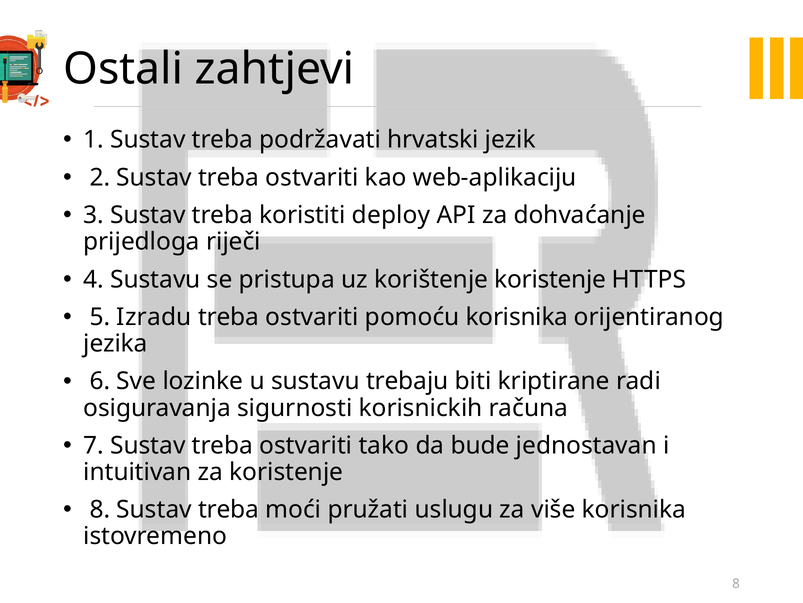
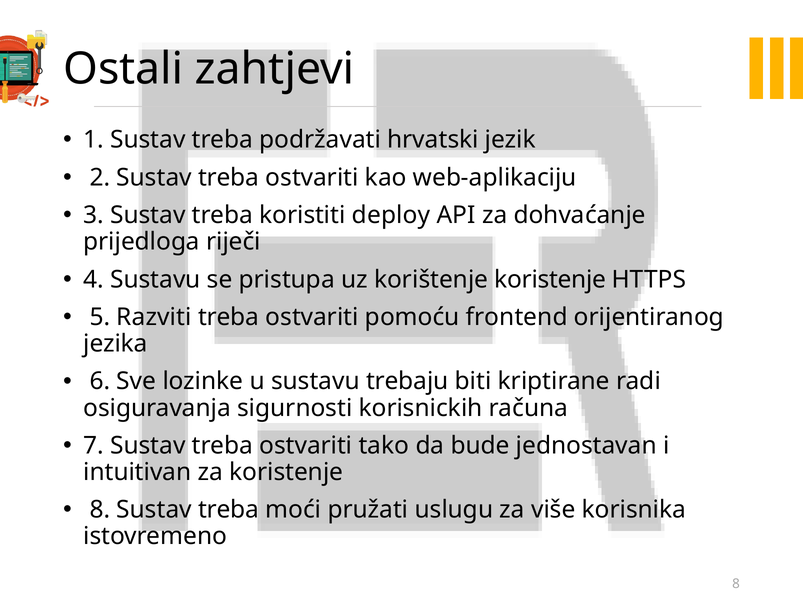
Izradu: Izradu -> Razviti (154, 317)
pomoću korisnika: korisnika -> frontend (517, 317)
